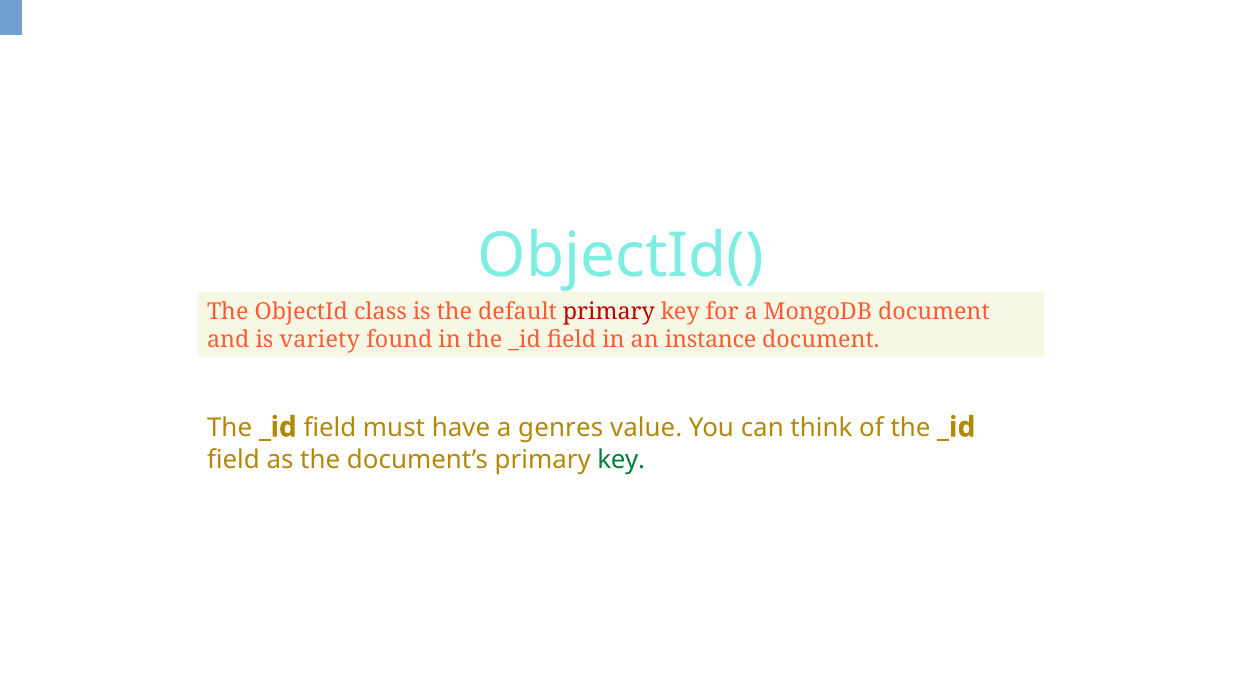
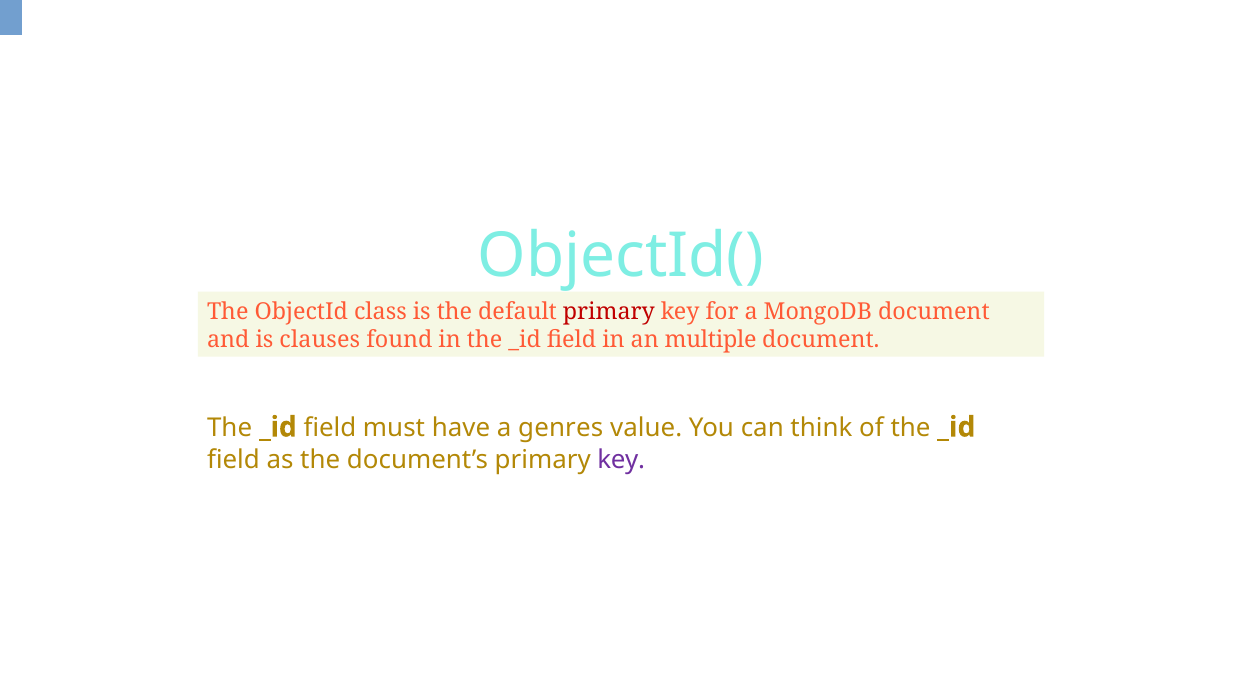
variety: variety -> clauses (320, 340)
instance: instance -> multiple (711, 340)
key colour: green -> purple (621, 459)
